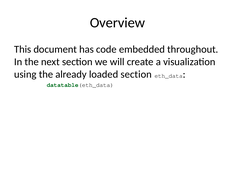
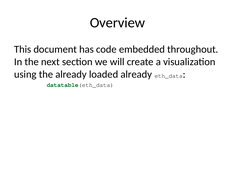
loaded section: section -> already (136, 74)
